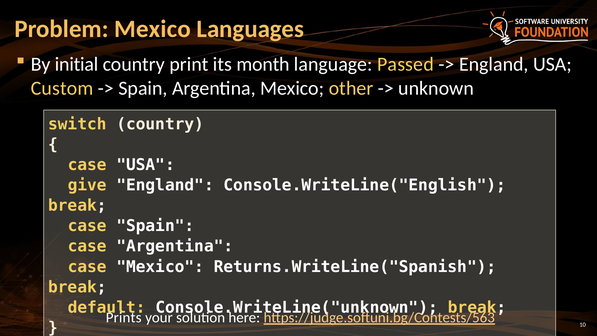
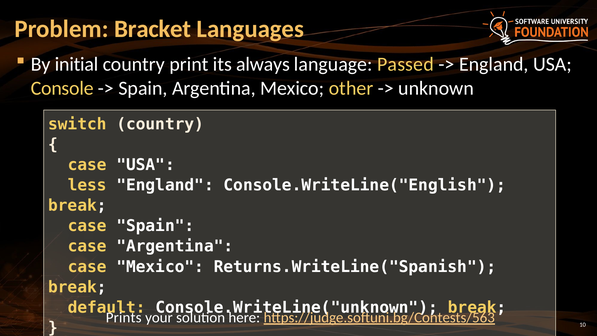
Problem Mexico: Mexico -> Bracket (153, 29)
month: month -> always (263, 64)
Custom: Custom -> Console (62, 88)
give: give -> less (87, 185)
